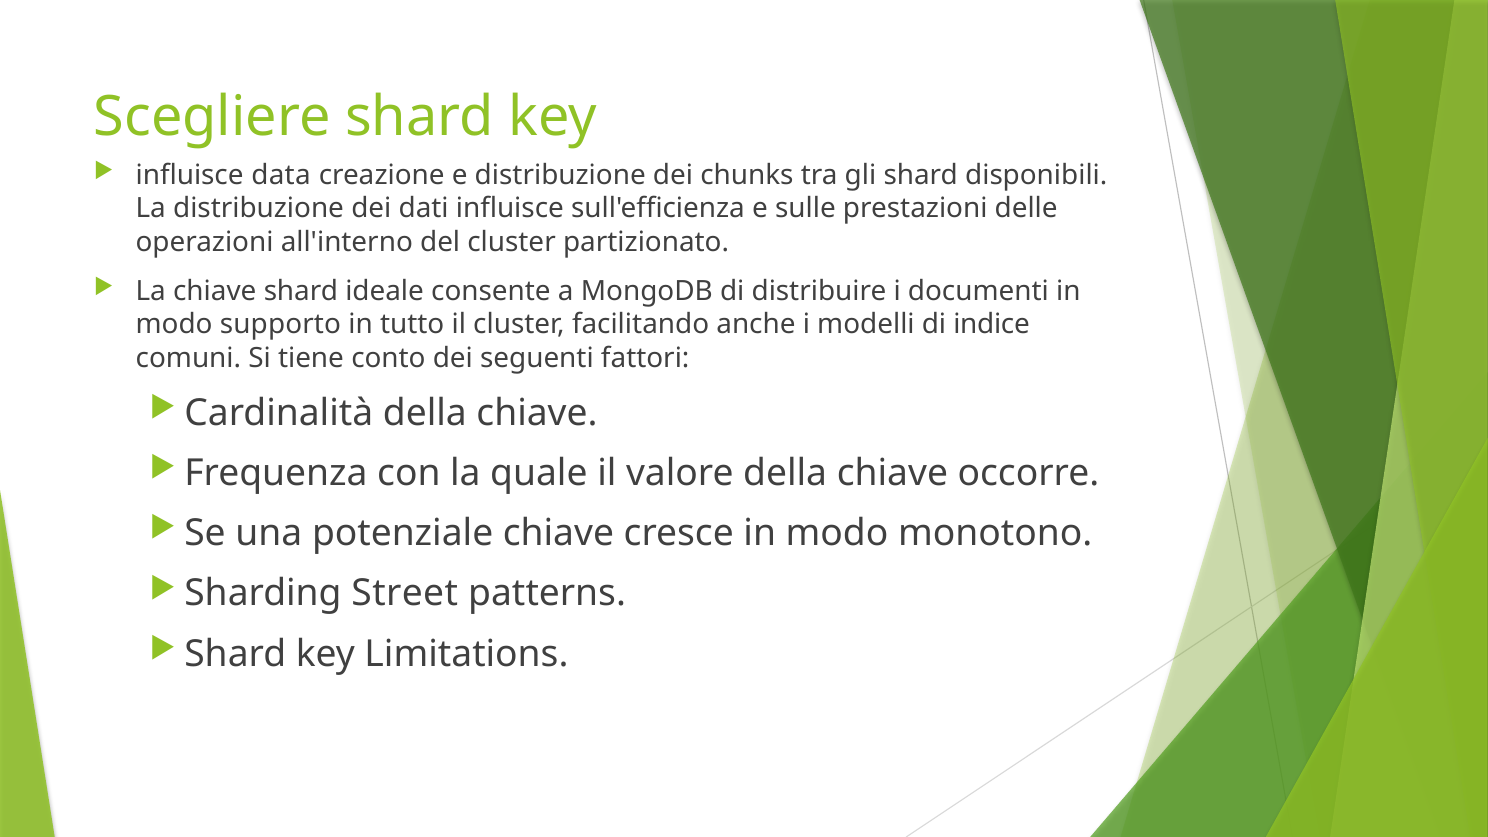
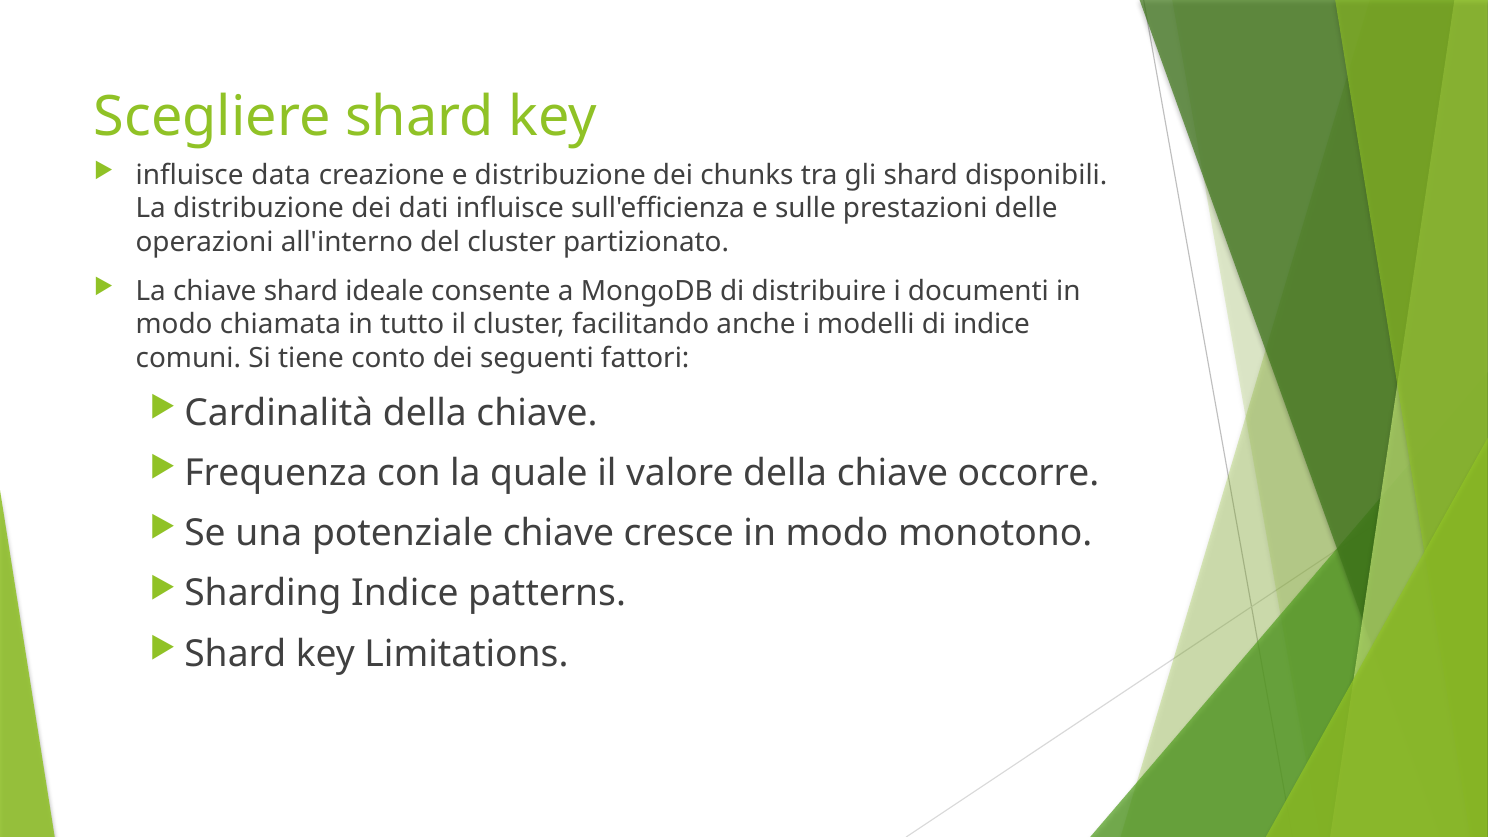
supporto: supporto -> chiamata (281, 324)
Sharding Street: Street -> Indice (405, 594)
